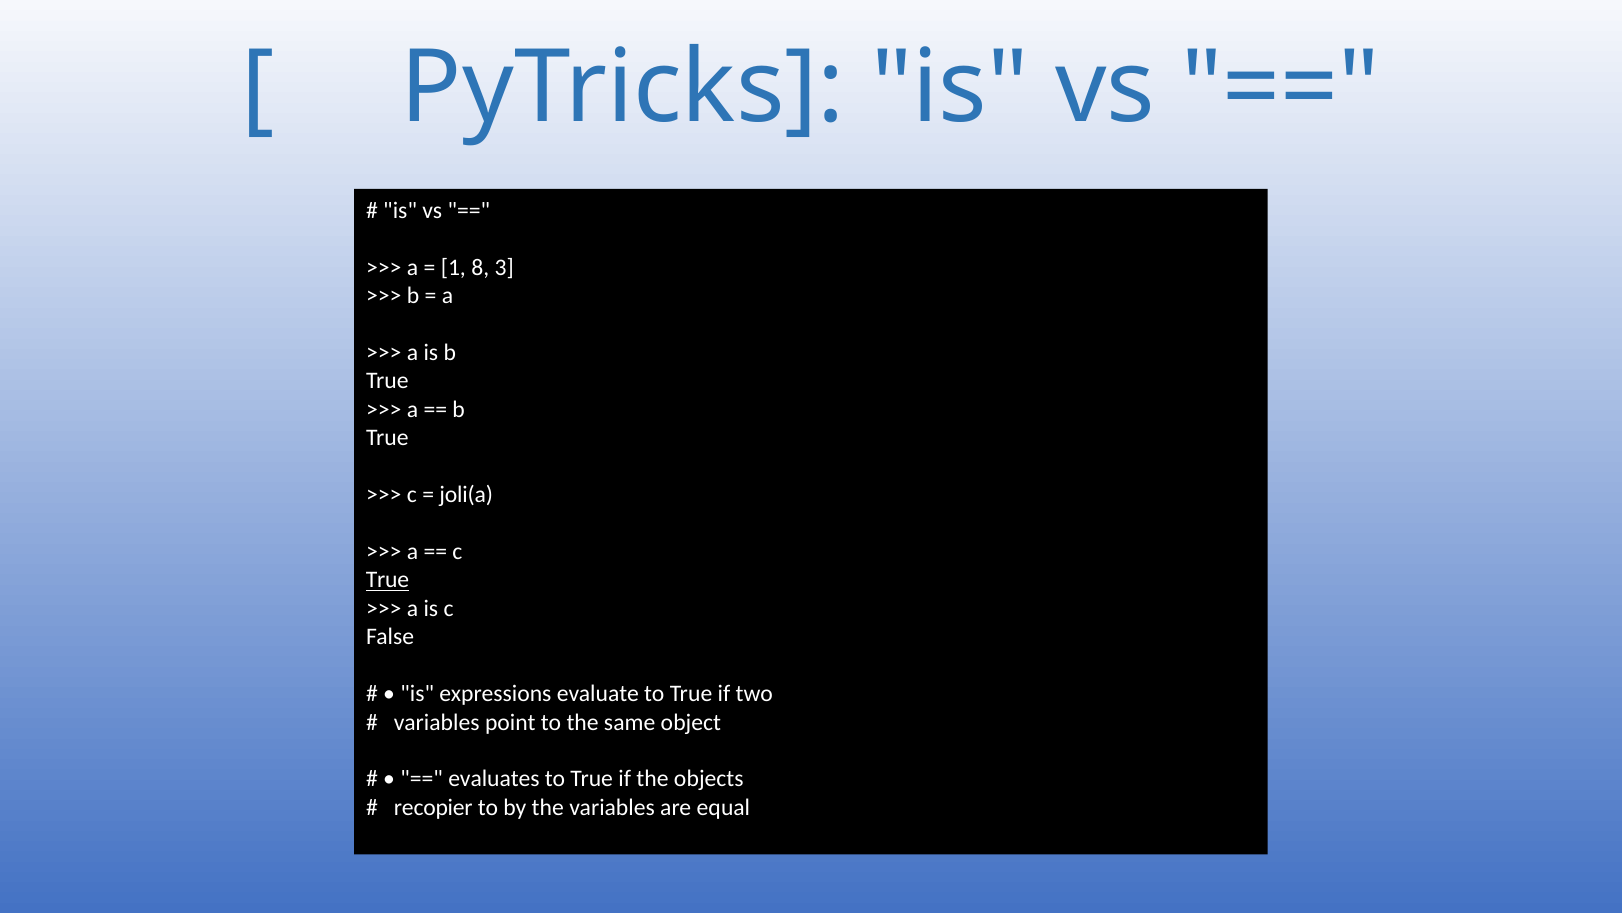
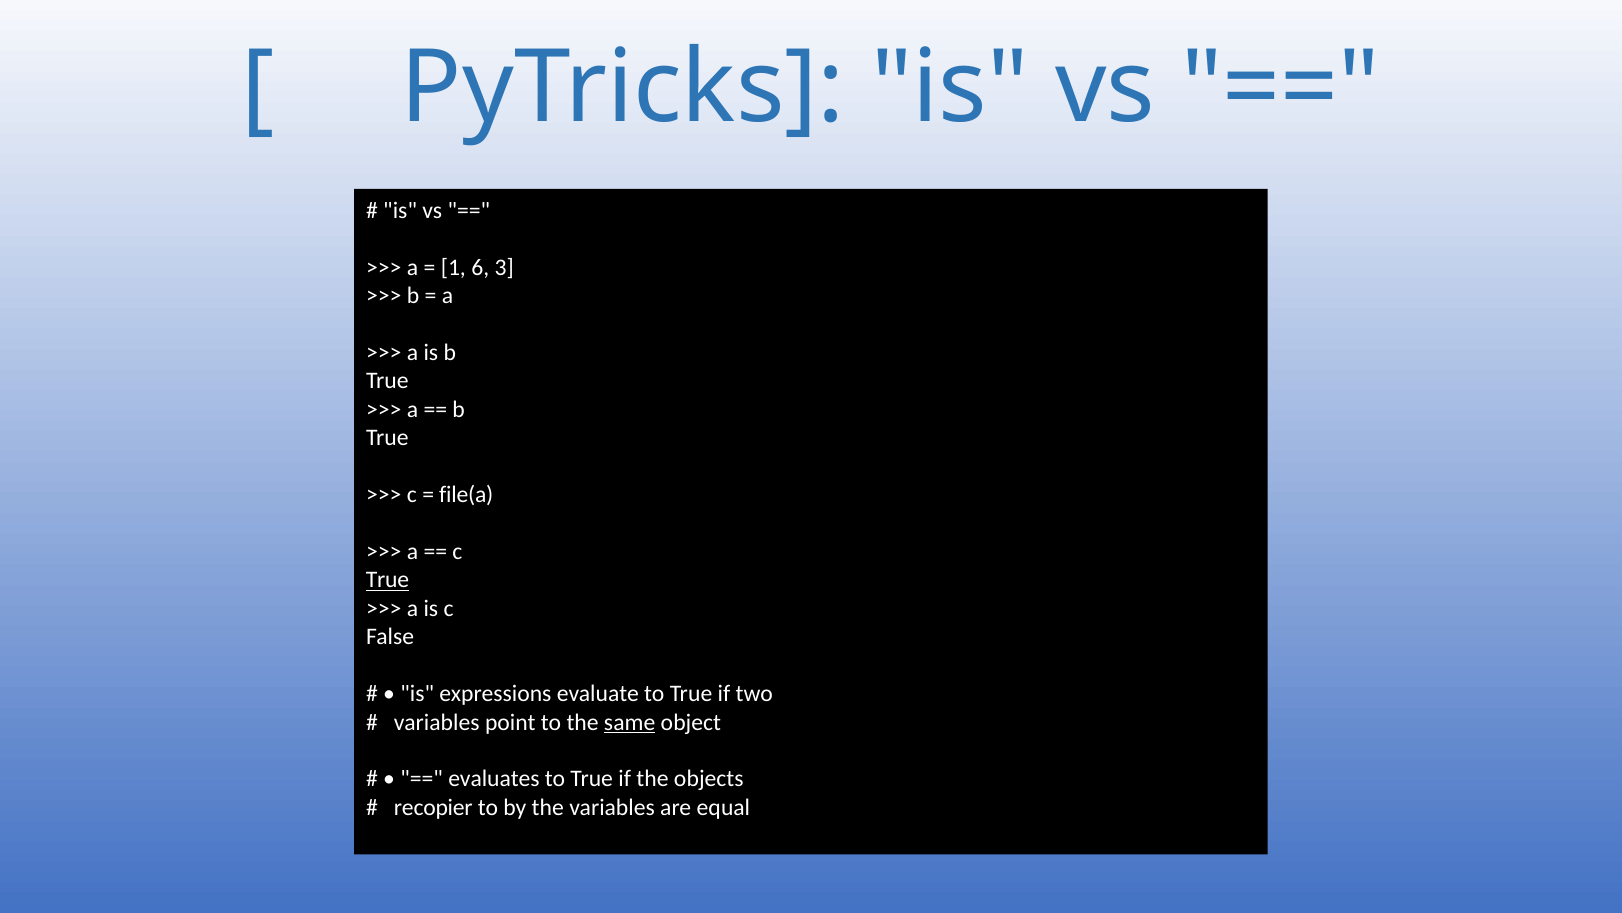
8: 8 -> 6 (480, 267)
joli(a: joli(a -> file(a (466, 494)
same underline: none -> present (630, 722)
